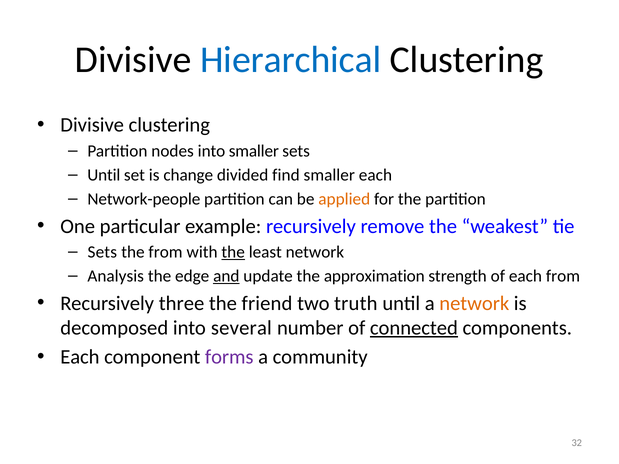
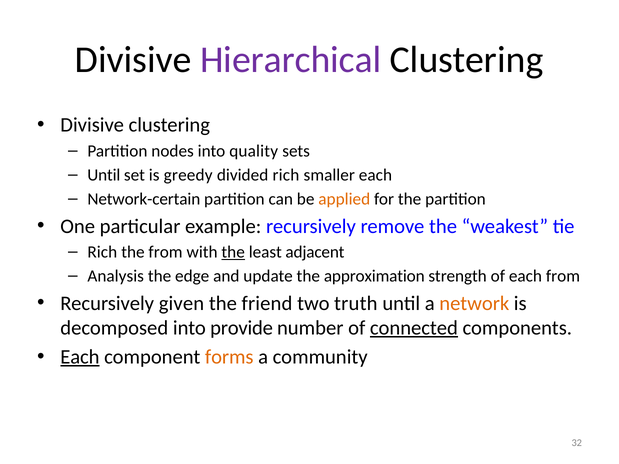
Hierarchical colour: blue -> purple (291, 60)
into smaller: smaller -> quality (254, 151)
change: change -> greedy (188, 175)
divided find: find -> rich (286, 175)
Network-people: Network-people -> Network-certain (144, 199)
Sets: Sets -> Rich (102, 252)
least network: network -> adjacent (315, 252)
and underline: present -> none (226, 276)
three: three -> given (181, 303)
several: several -> provide (242, 328)
Each underline: none -> present (80, 357)
forms colour: purple -> orange (229, 357)
